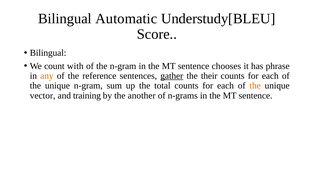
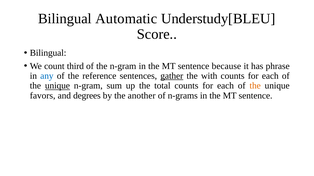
with: with -> third (75, 66)
chooses: chooses -> because (226, 66)
any colour: orange -> blue (47, 76)
their: their -> with (209, 76)
unique underline: none -> present (57, 86)
vector: vector -> favors (43, 96)
training: training -> degrees (87, 96)
